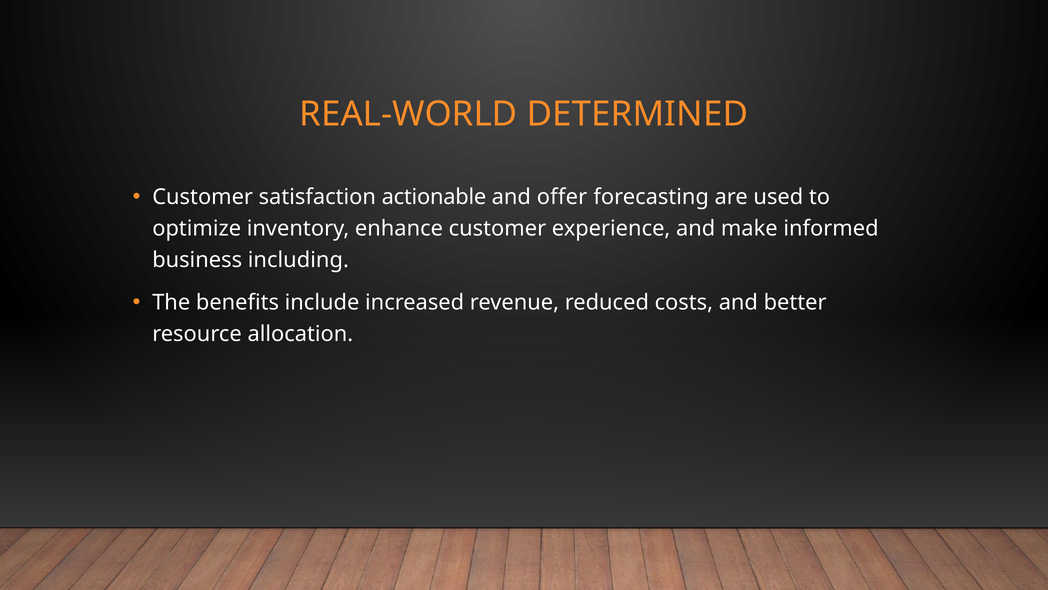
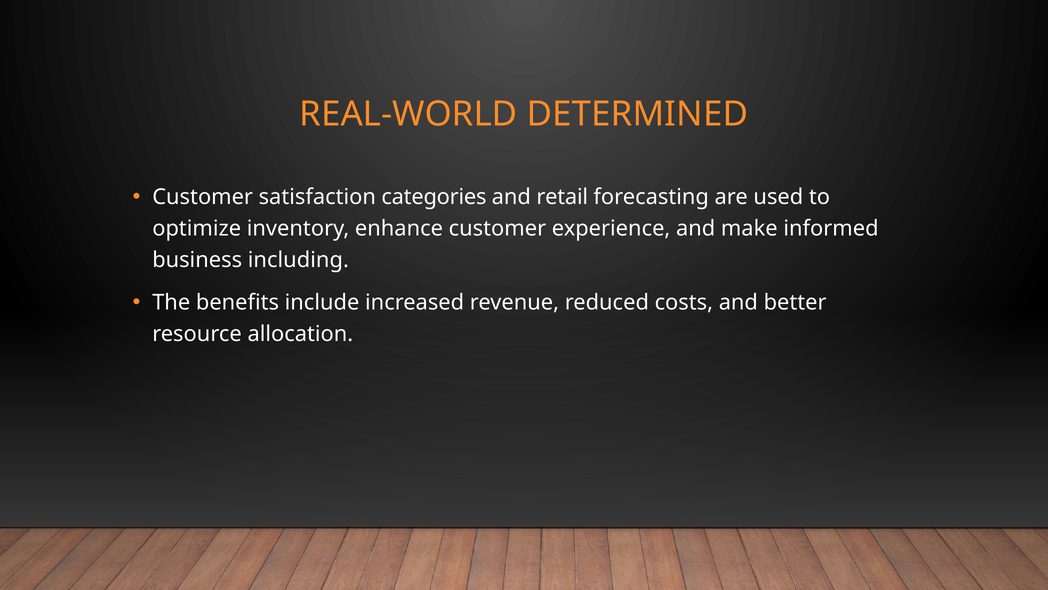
actionable: actionable -> categories (434, 197)
offer: offer -> retail (562, 197)
